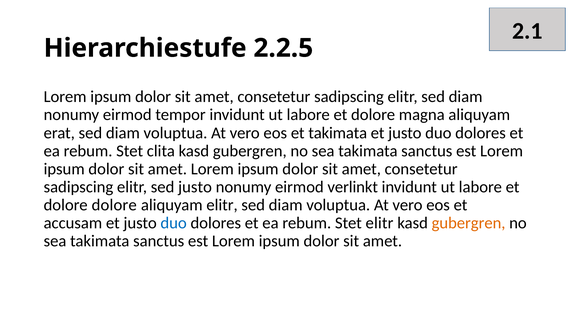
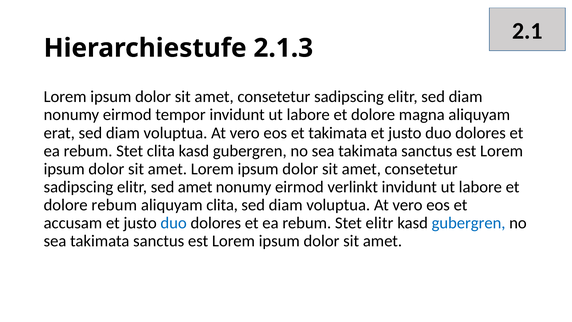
2.2.5: 2.2.5 -> 2.1.3 (283, 48)
sed justo: justo -> amet (195, 187)
dolore dolore: dolore -> rebum (114, 205)
aliquyam elitr: elitr -> clita (222, 205)
gubergren colour: orange -> blue (469, 223)
